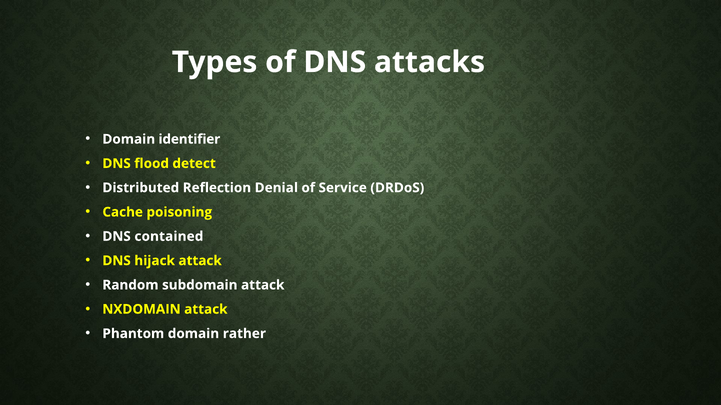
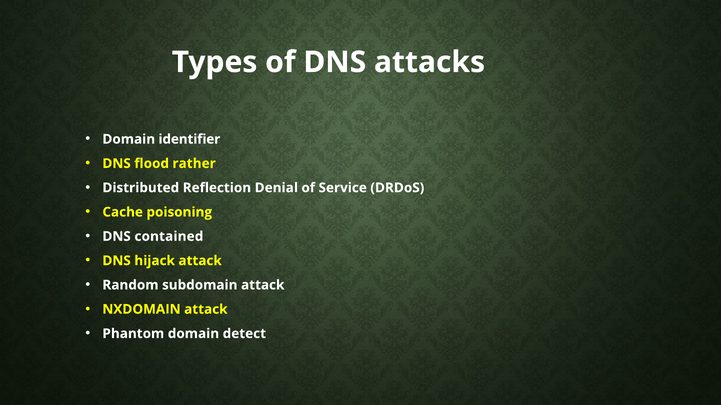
detect: detect -> rather (194, 164)
rather: rather -> detect (244, 334)
